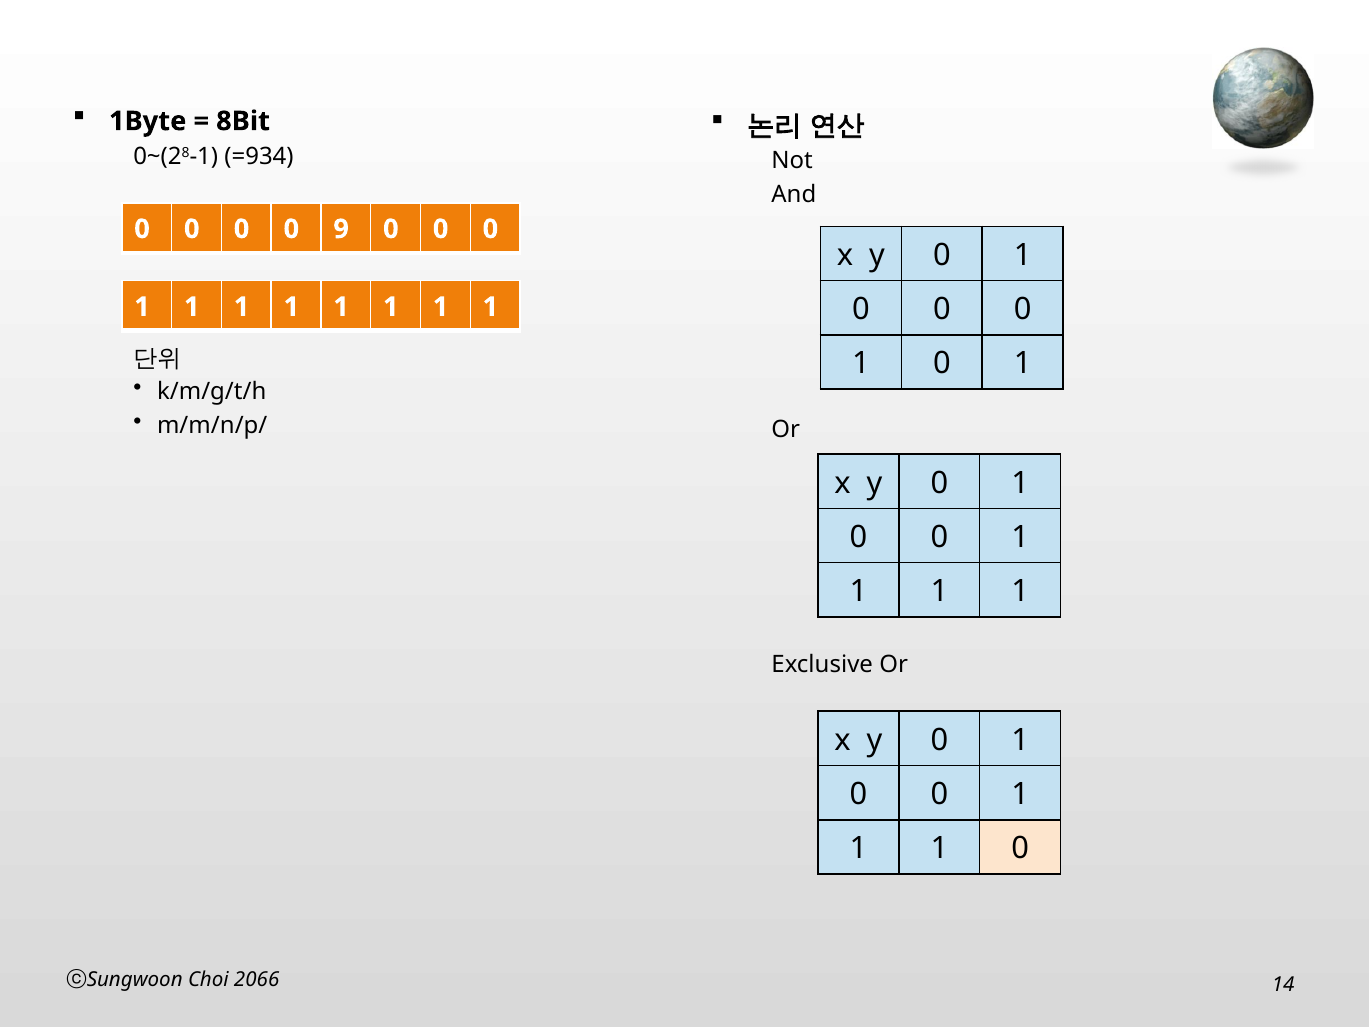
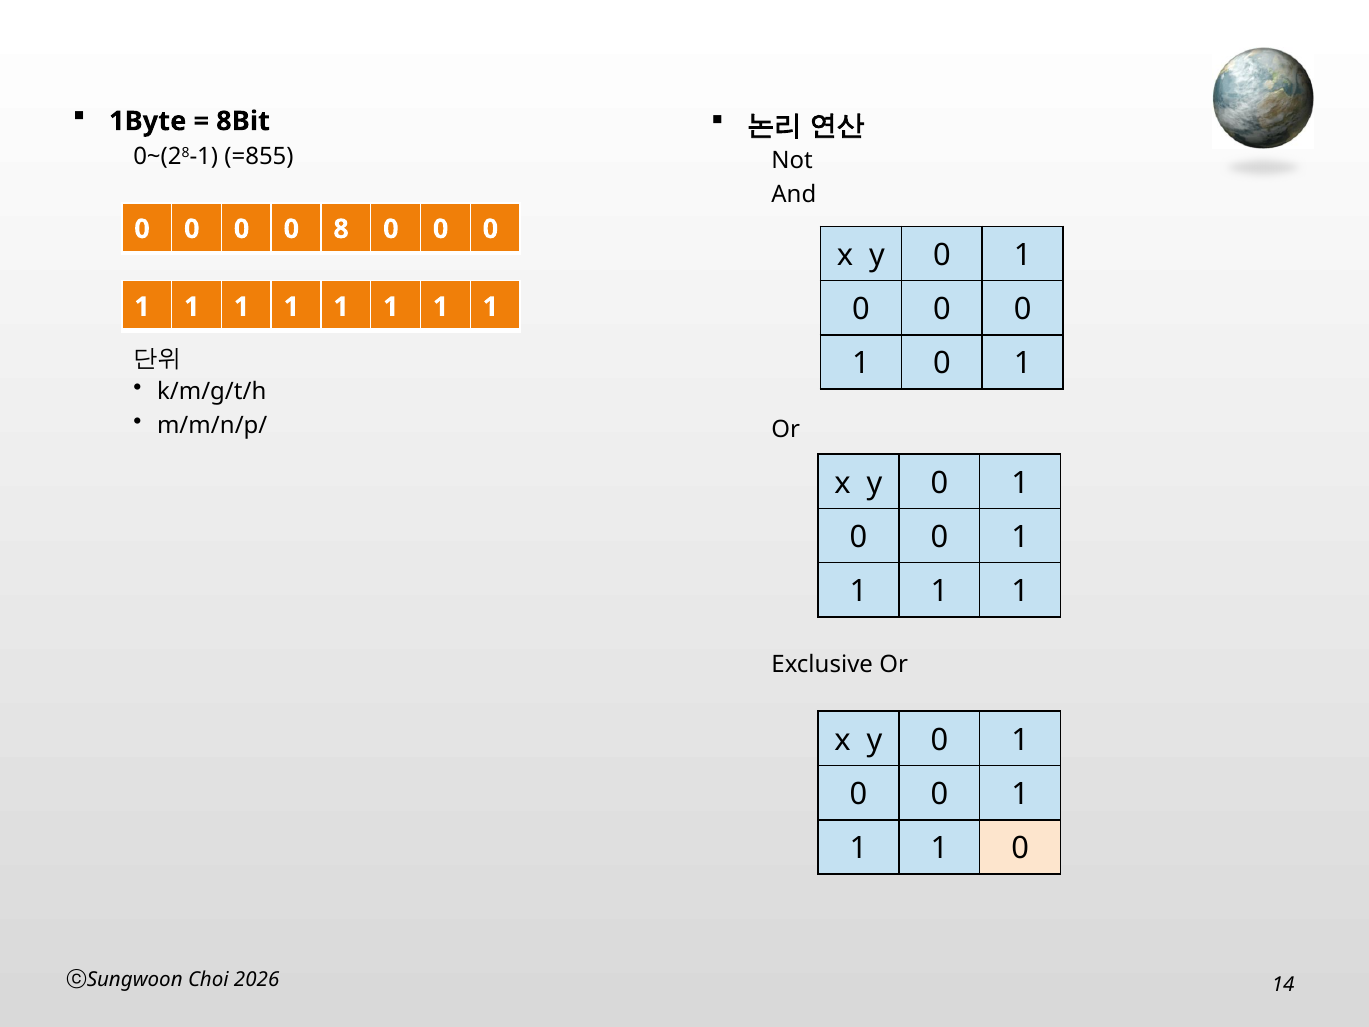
=934: =934 -> =855 (259, 157)
9: 9 -> 8 (341, 229)
2066: 2066 -> 2026 (257, 980)
